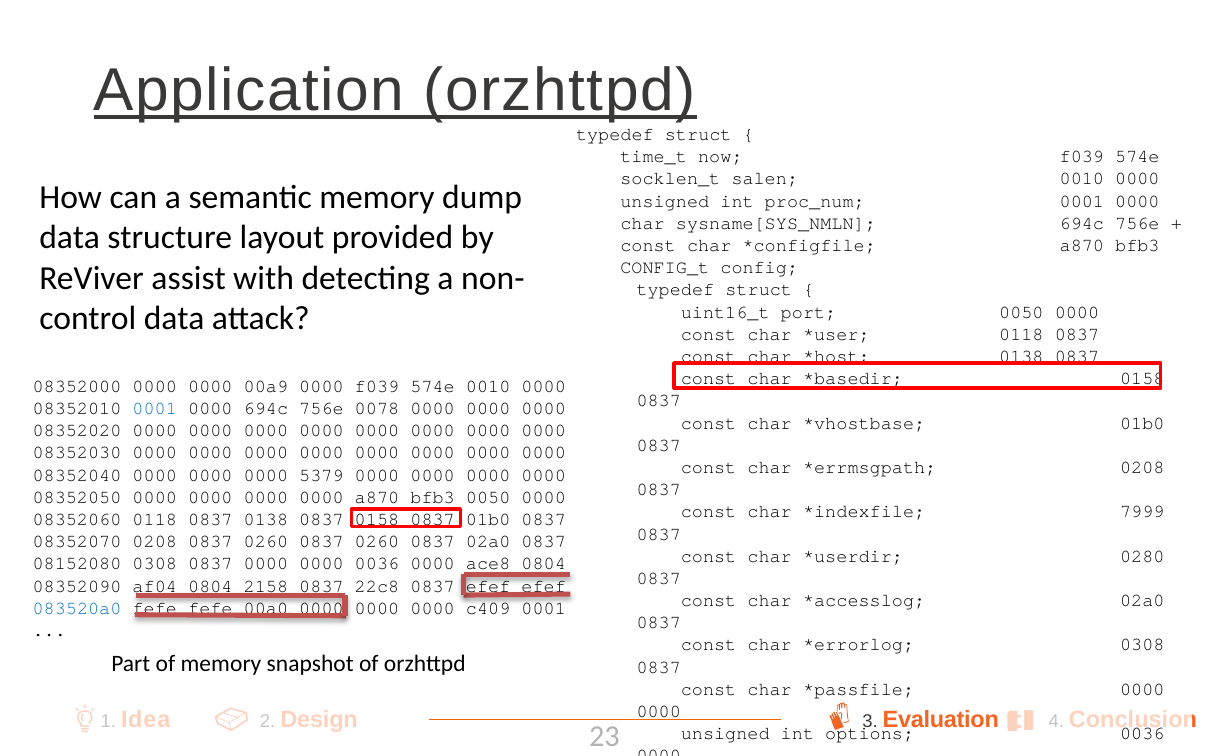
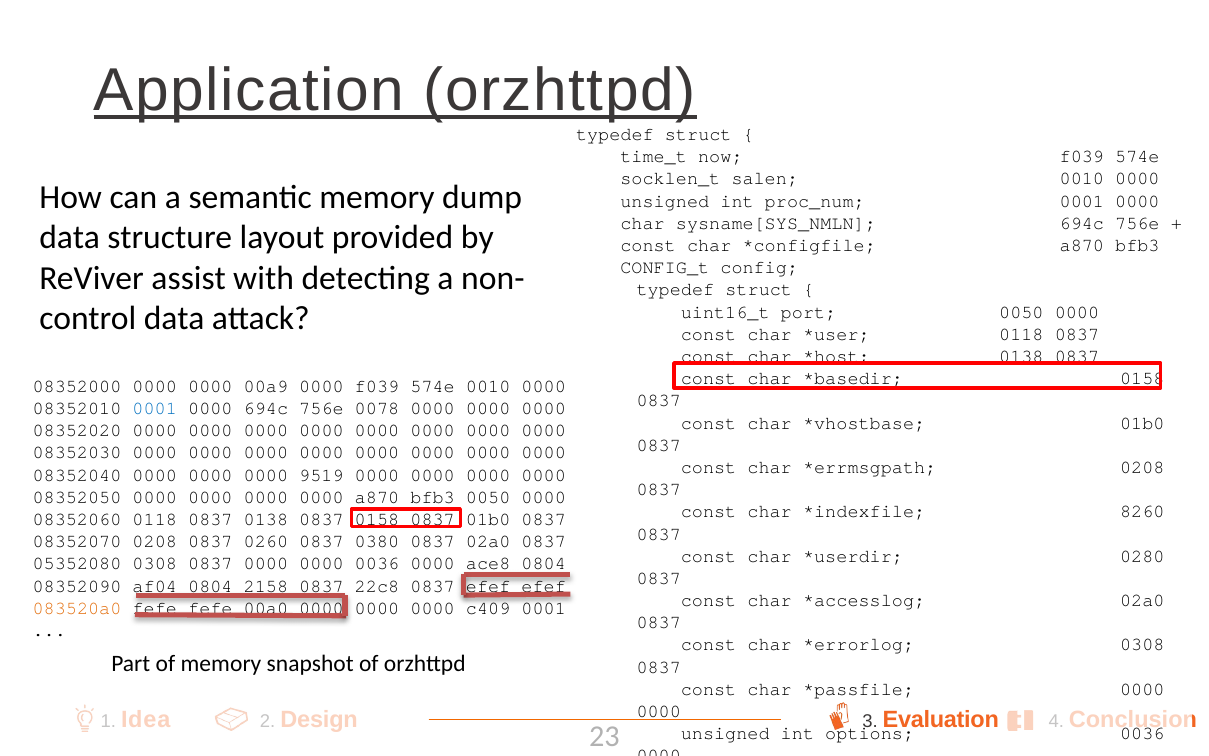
5379: 5379 -> 9519 (321, 475)
7999: 7999 -> 8260 (1142, 511)
0260 0837 0260: 0260 -> 0380 (377, 541)
08152080: 08152080 -> 05352080 (77, 563)
083520a0 colour: blue -> orange (77, 608)
